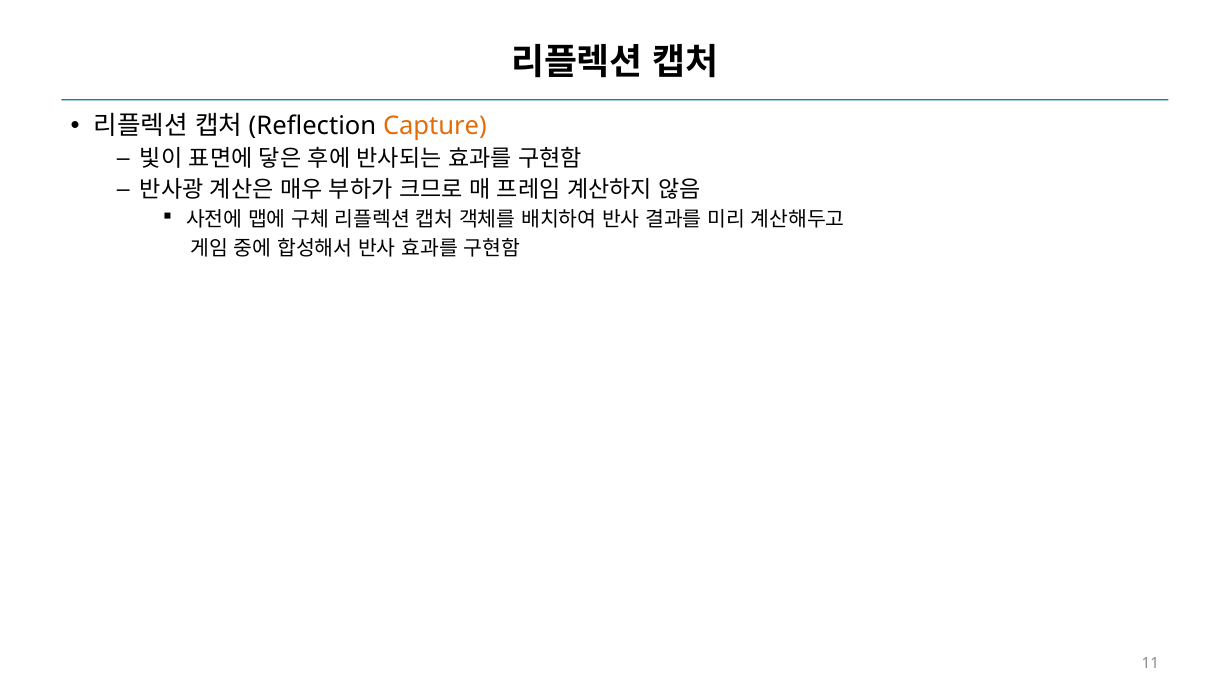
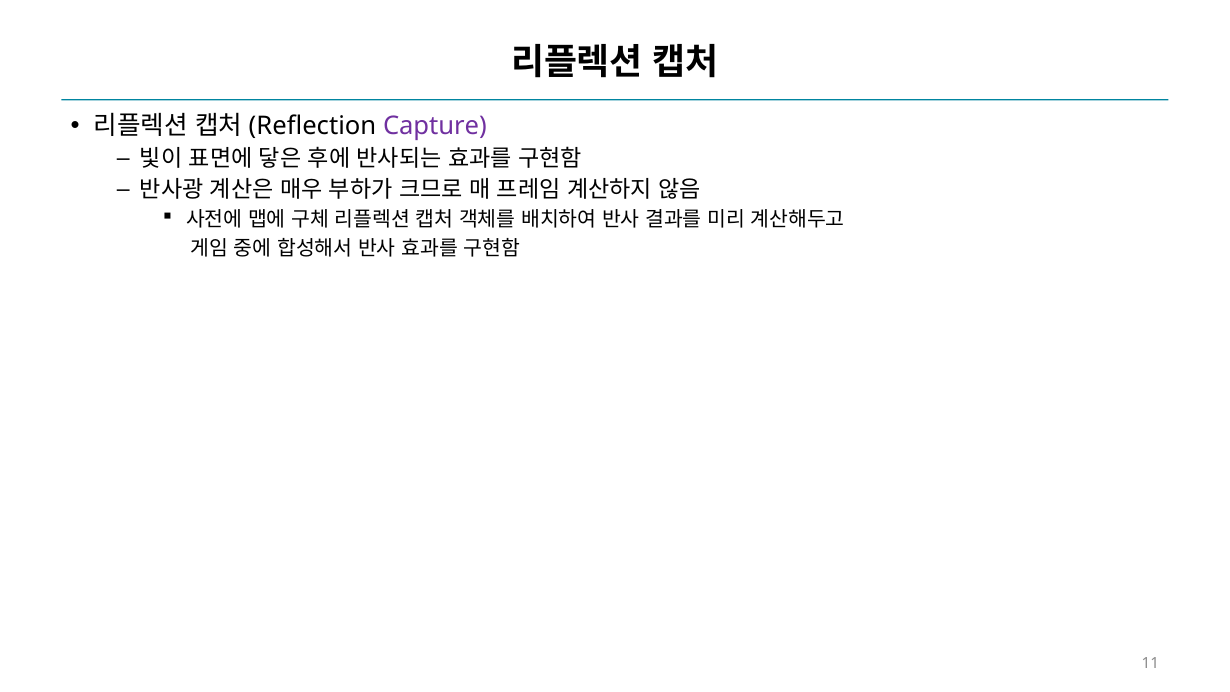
Capture colour: orange -> purple (435, 126)
